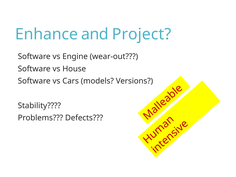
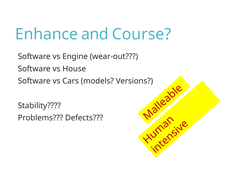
Project: Project -> Course (142, 34)
